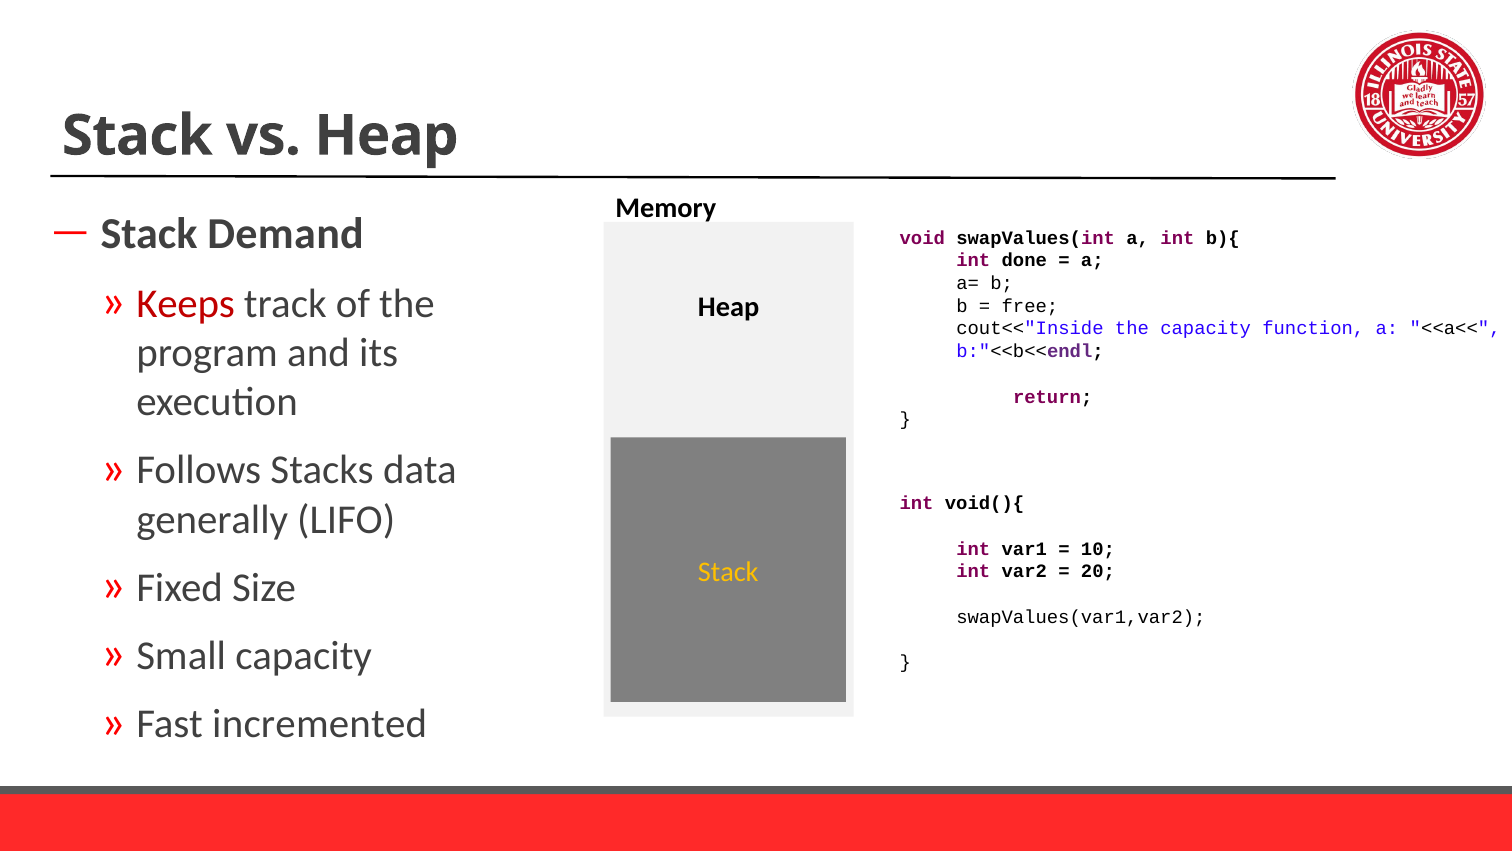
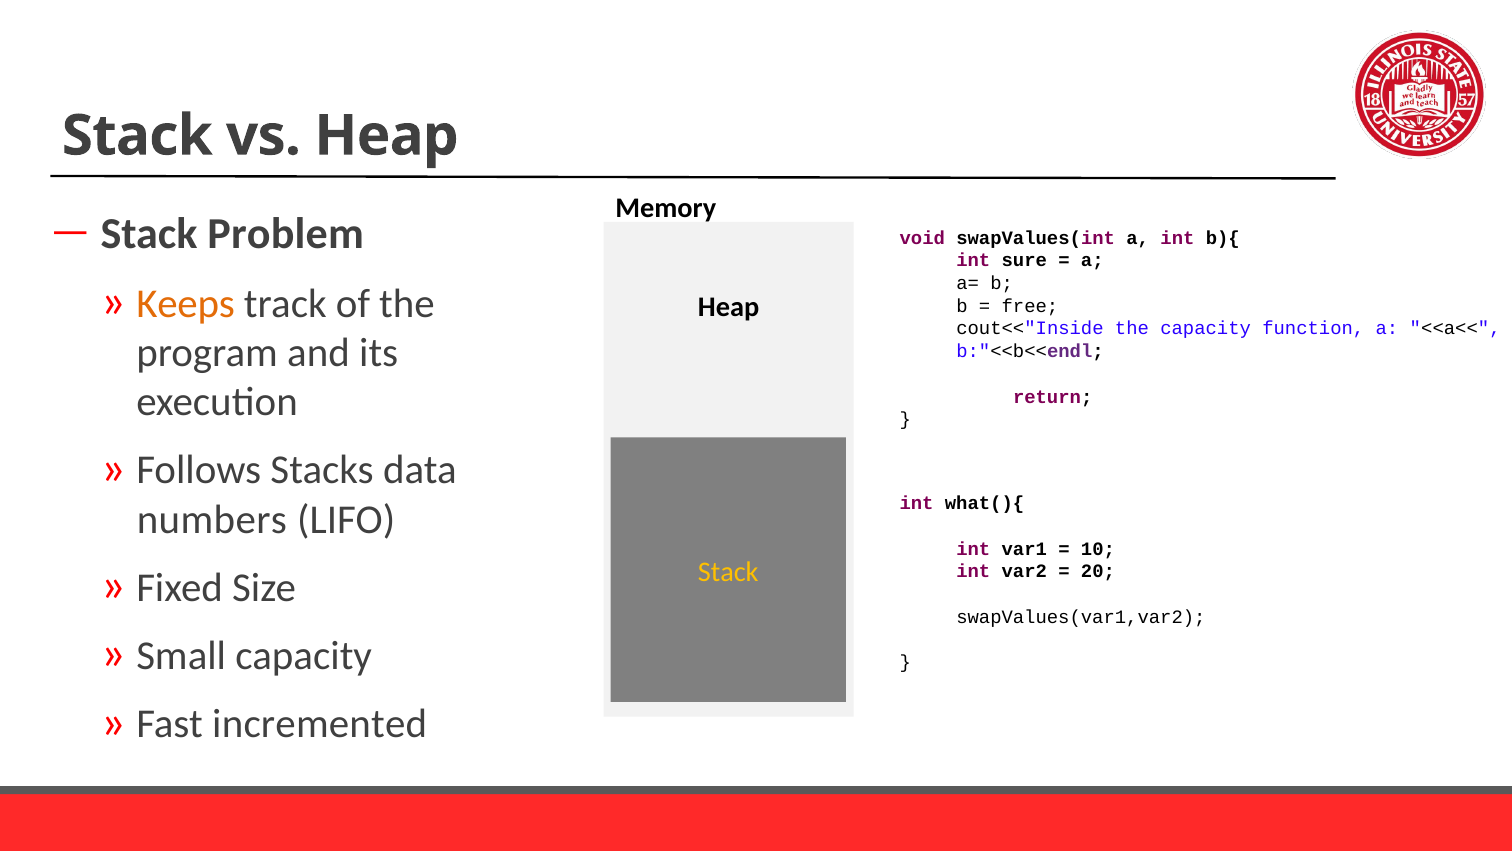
Demand: Demand -> Problem (286, 234)
done: done -> sure (1024, 260)
Keeps colour: red -> orange (186, 303)
void(){: void(){ -> what(){ (985, 503)
generally: generally -> numbers (212, 519)
